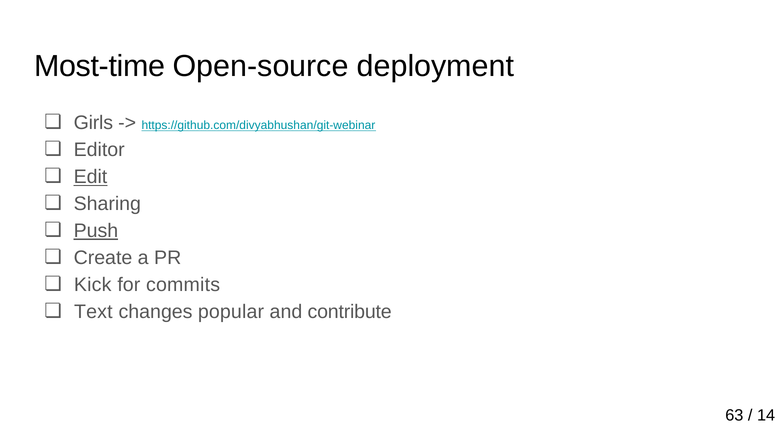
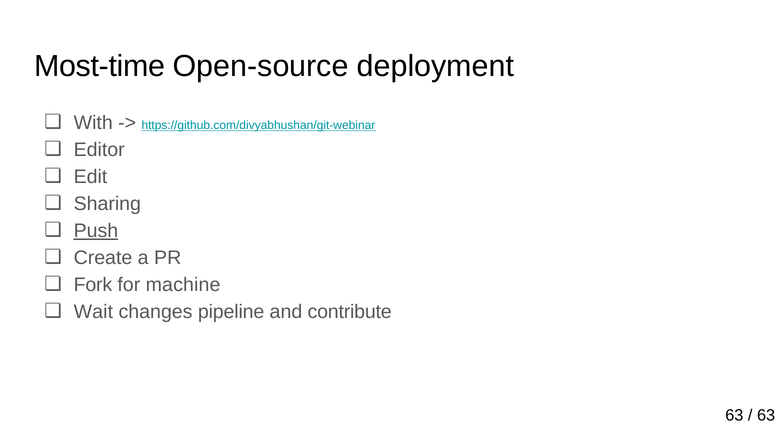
Girls: Girls -> With (93, 123)
Edit underline: present -> none (90, 177)
Kick: Kick -> Fork (93, 285)
commits: commits -> machine (183, 285)
Text: Text -> Wait (93, 312)
popular: popular -> pipeline (231, 312)
14: 14 -> 63 (766, 416)
